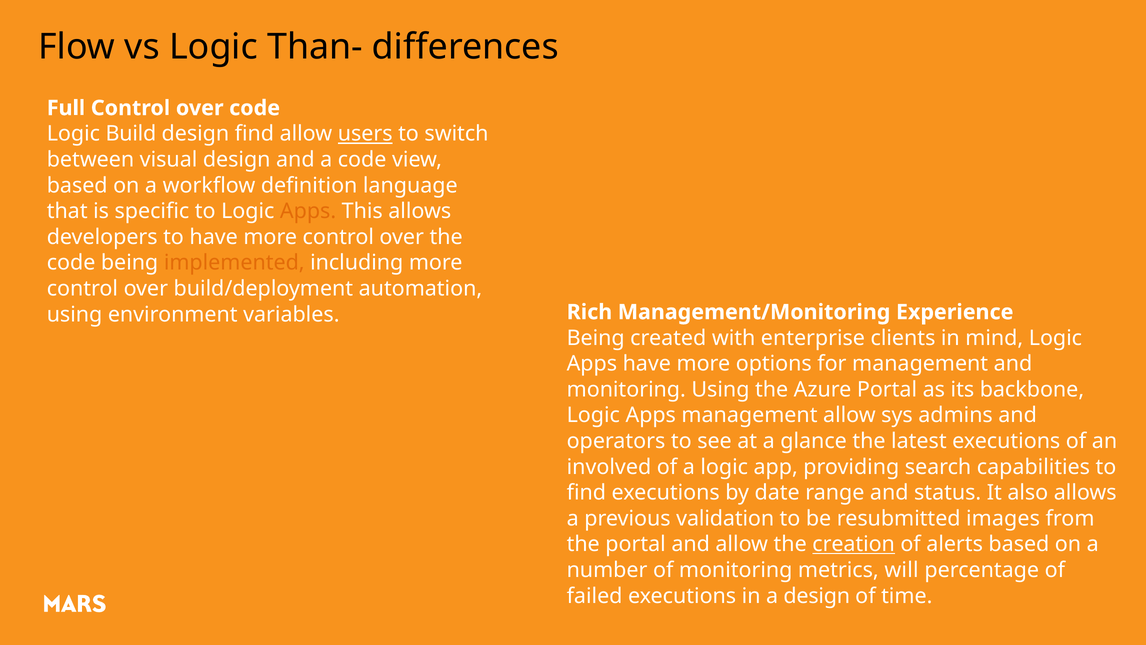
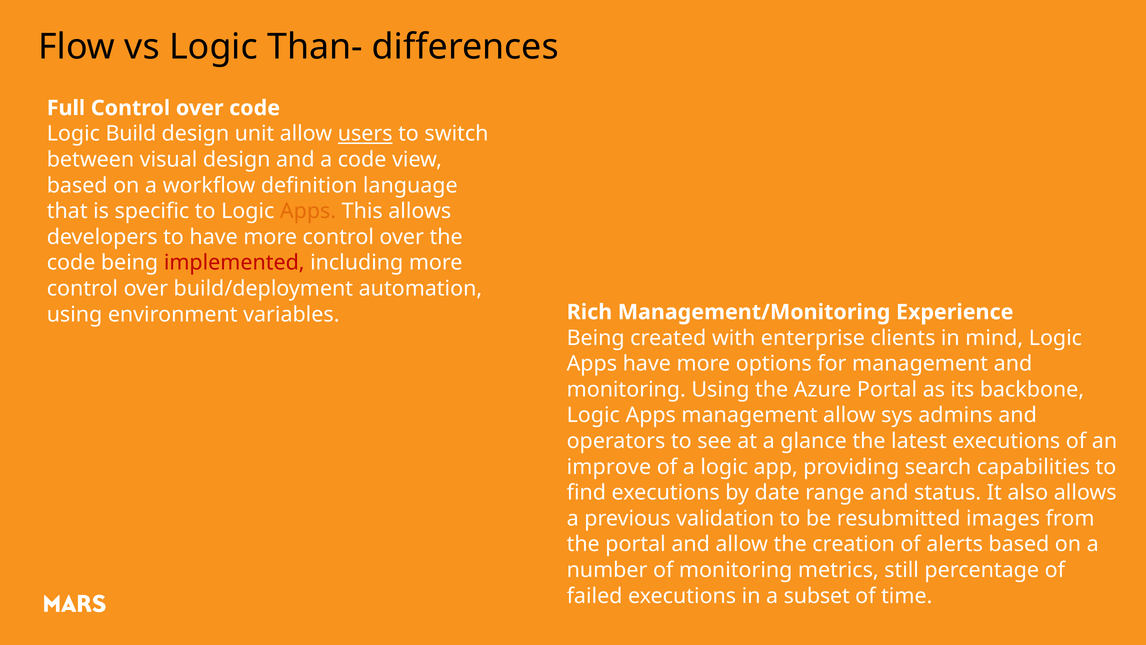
design find: find -> unit (254, 134)
implemented colour: orange -> red (234, 263)
involved: involved -> improve (609, 467)
creation underline: present -> none (854, 544)
will: will -> still (902, 570)
a design: design -> subset (817, 596)
